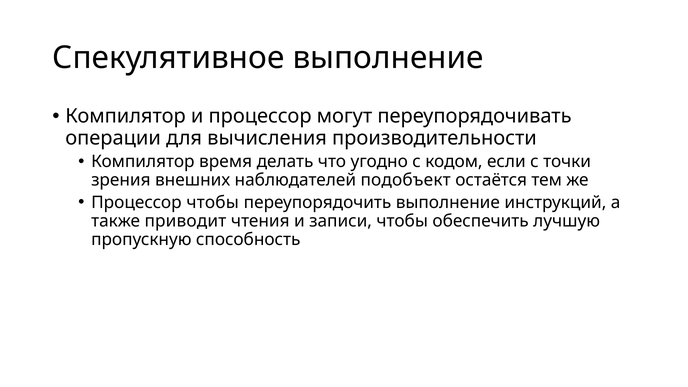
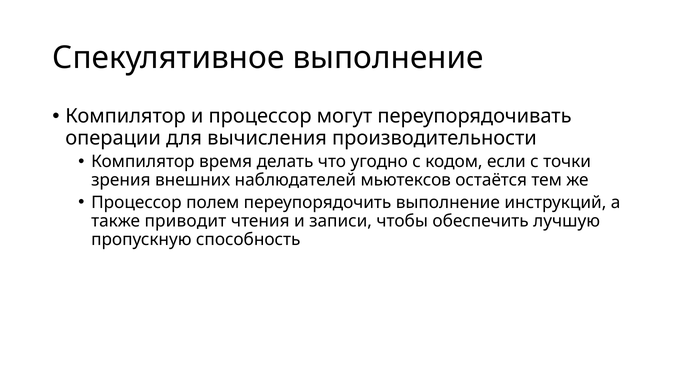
подобъект: подобъект -> мьютексов (406, 180)
Процессор чтобы: чтобы -> полем (213, 202)
